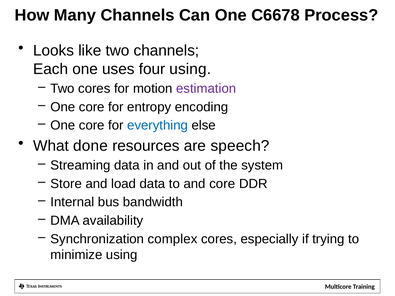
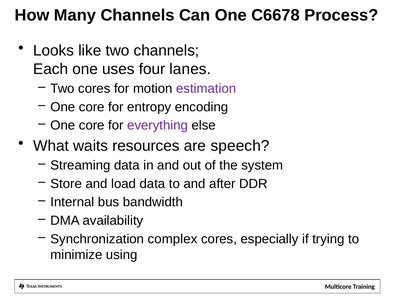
four using: using -> lanes (190, 69)
everything colour: blue -> purple (158, 126)
done: done -> waits (91, 146)
and core: core -> after (222, 184)
